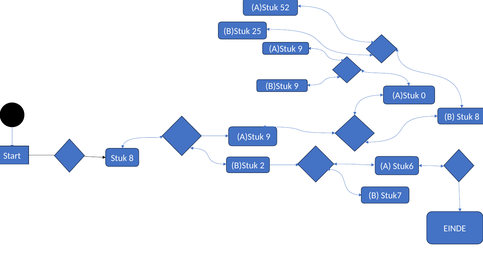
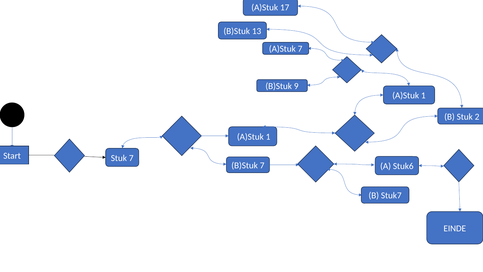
52: 52 -> 17 (285, 8)
25: 25 -> 13 (257, 31)
9: 9 -> 7 (300, 49)
0: 0 -> 1 (423, 95)
B Stuk 8: 8 -> 2 (477, 117)
9: 9 -> 1 (268, 137)
Start Stuk 8: 8 -> 7 (131, 158)
B)Stuk 2: 2 -> 7 (262, 165)
